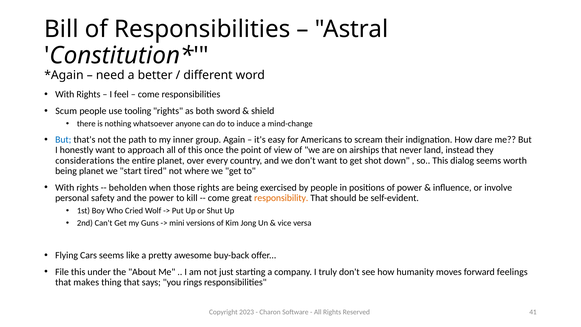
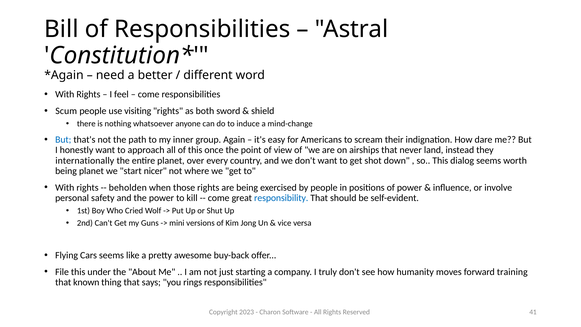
tooling: tooling -> visiting (138, 111)
considerations: considerations -> internationally (85, 160)
tired: tired -> nicer (155, 171)
responsibility colour: orange -> blue (281, 198)
feelings: feelings -> training (512, 272)
makes: makes -> known (86, 282)
